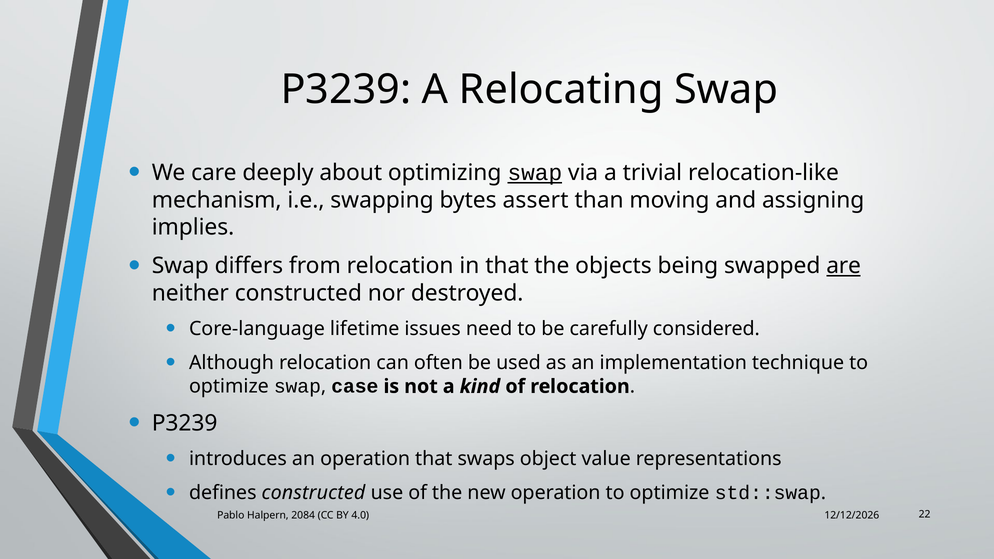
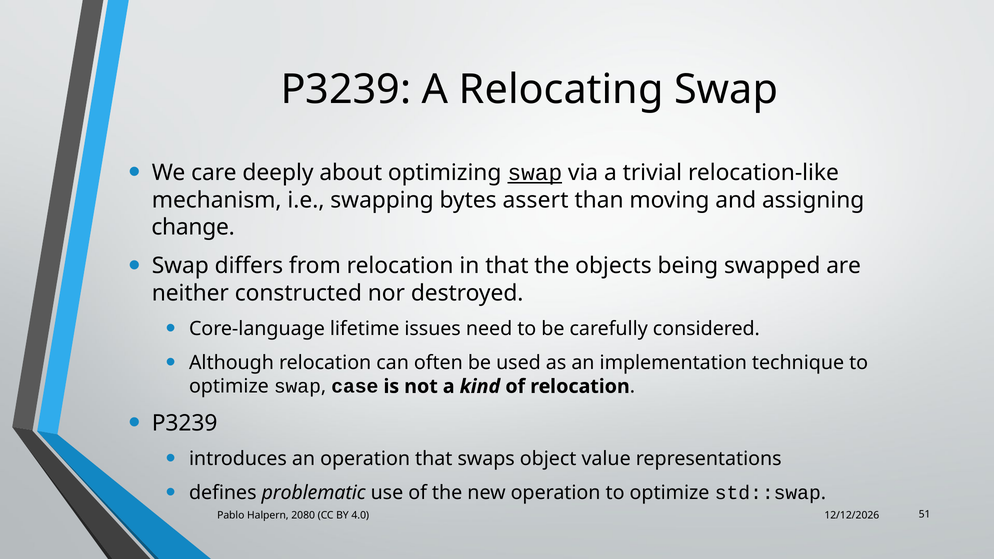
implies: implies -> change (193, 227)
are underline: present -> none (844, 266)
defines constructed: constructed -> problematic (314, 493)
2084: 2084 -> 2080 (303, 516)
22: 22 -> 51 (925, 514)
